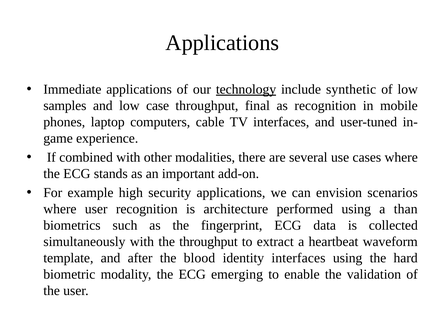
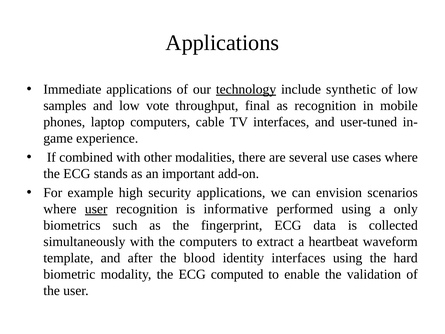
case: case -> vote (158, 106)
user underline: none -> present (96, 209)
architecture: architecture -> informative (236, 209)
than: than -> only (406, 209)
the throughput: throughput -> computers (208, 241)
emerging: emerging -> computed (237, 274)
